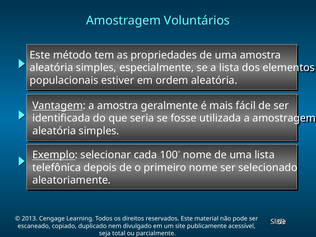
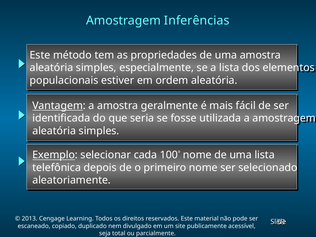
Voluntários: Voluntários -> Inferências (197, 21)
